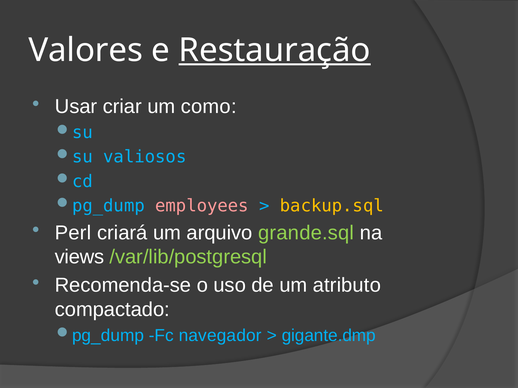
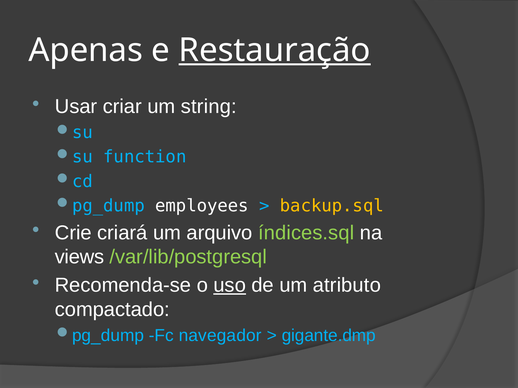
Valores: Valores -> Apenas (86, 50)
como: como -> string (209, 107)
valiosos: valiosos -> function (145, 157)
employees colour: pink -> white (202, 206)
Perl: Perl -> Crie (73, 233)
grande.sql: grande.sql -> índices.sql (306, 233)
uso underline: none -> present (230, 286)
